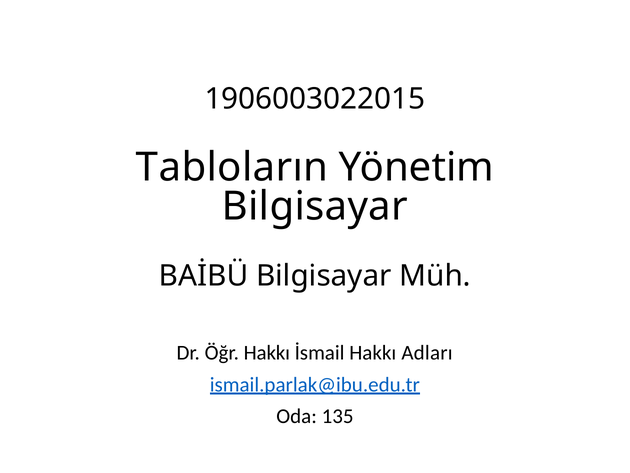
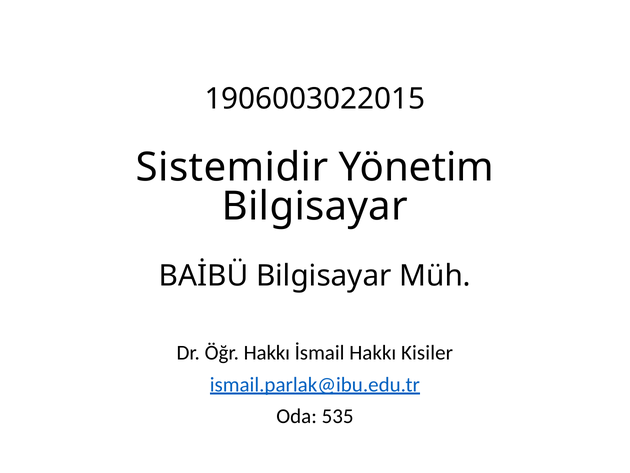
Tabloların: Tabloların -> Sistemidir (232, 167)
Adları: Adları -> Kisiler (427, 353)
135: 135 -> 535 (338, 416)
